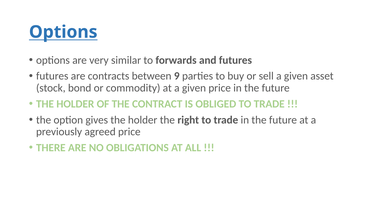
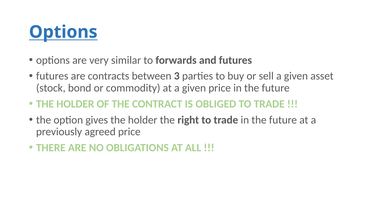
9: 9 -> 3 (177, 76)
